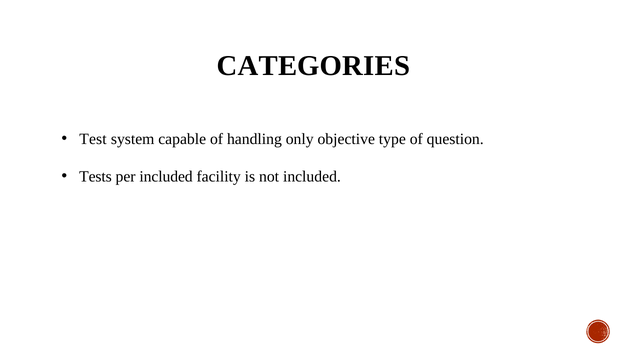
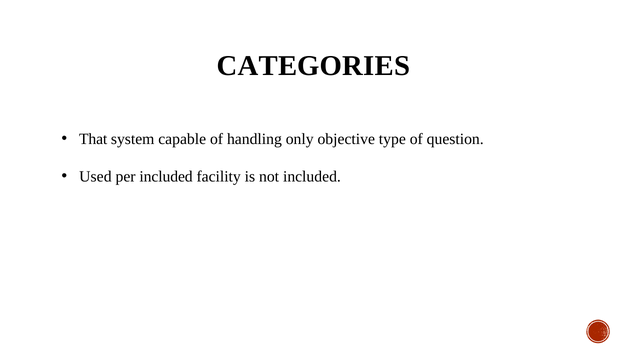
Test: Test -> That (93, 139)
Tests: Tests -> Used (95, 177)
